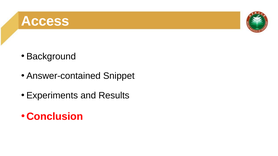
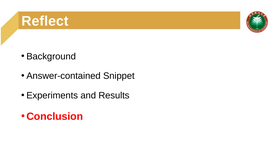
Access: Access -> Reflect (45, 21)
